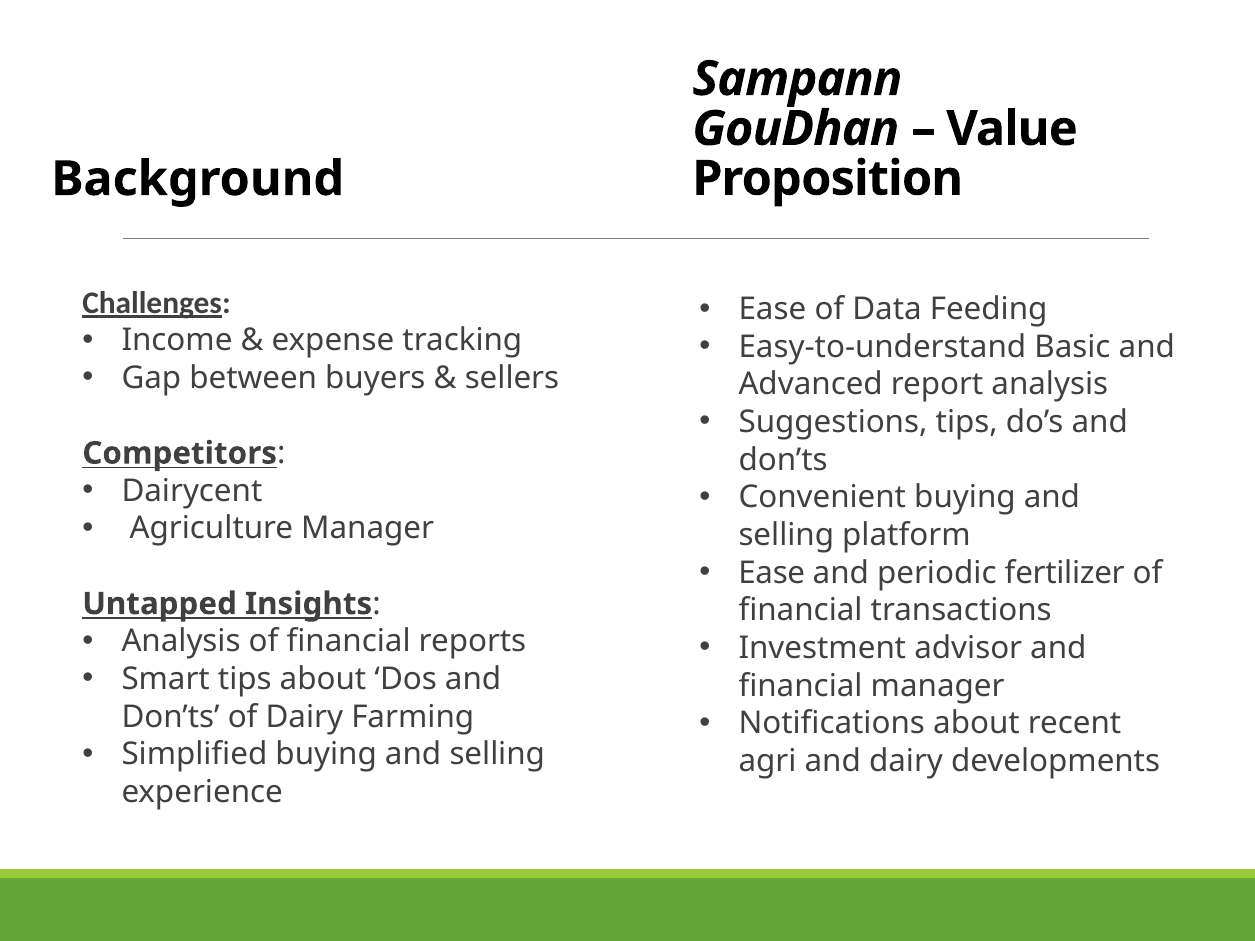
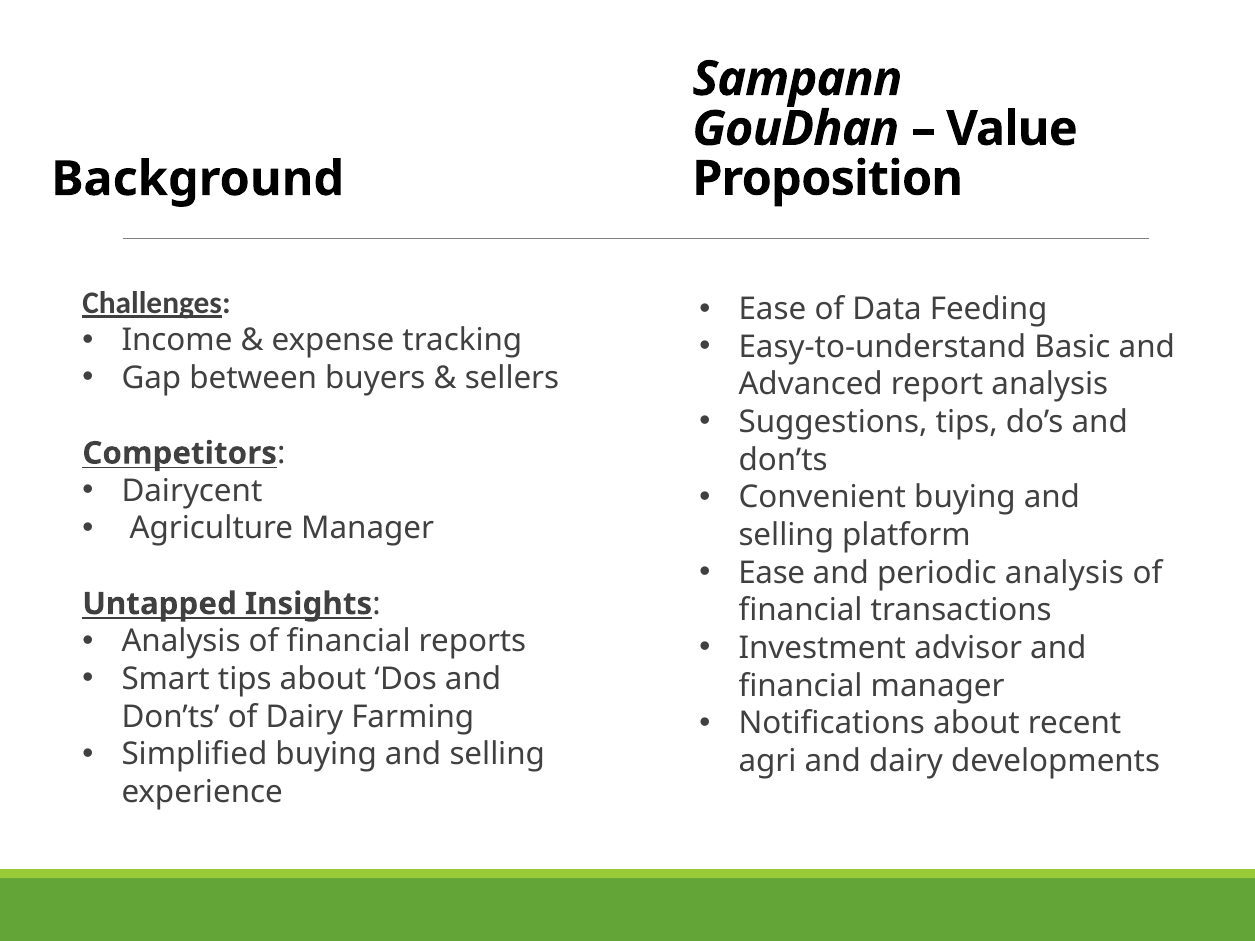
periodic fertilizer: fertilizer -> analysis (1064, 573)
